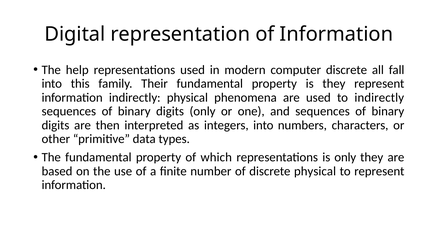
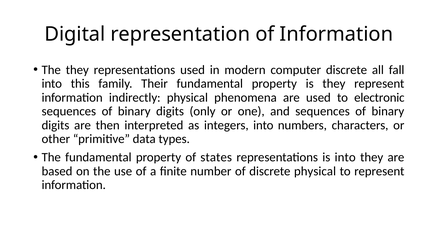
The help: help -> they (77, 70)
to indirectly: indirectly -> electronic (379, 97)
which: which -> states (216, 157)
is only: only -> into (345, 157)
